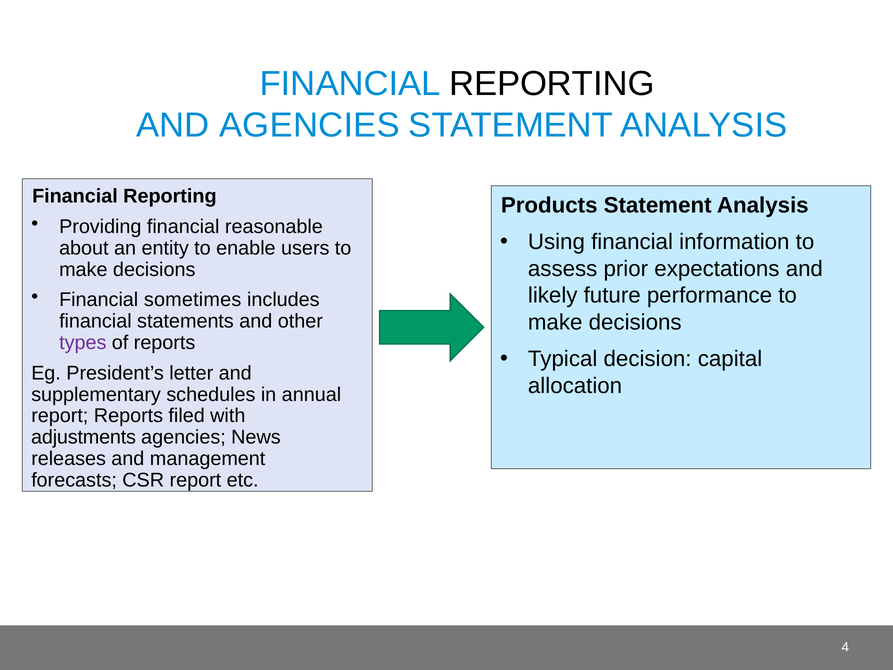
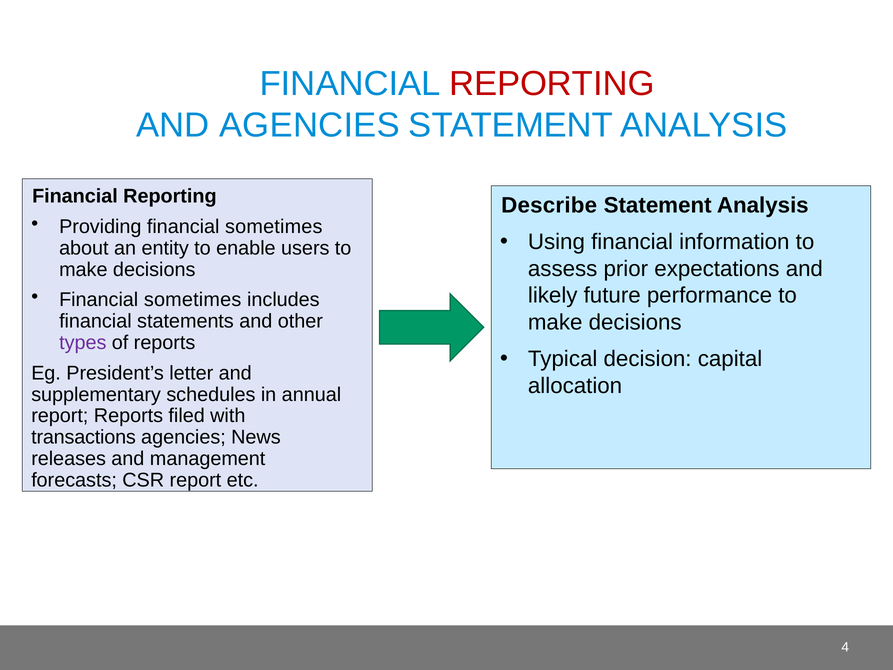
REPORTING colour: black -> red (552, 84)
Products: Products -> Describe (549, 205)
Providing financial reasonable: reasonable -> sometimes (274, 227)
adjustments: adjustments -> transactions (84, 437)
